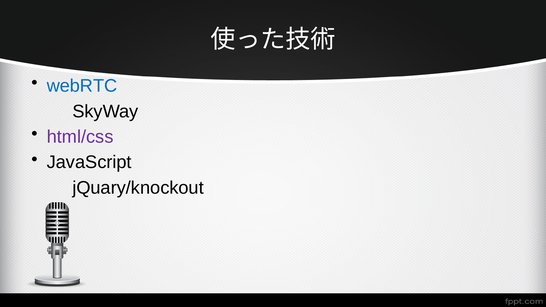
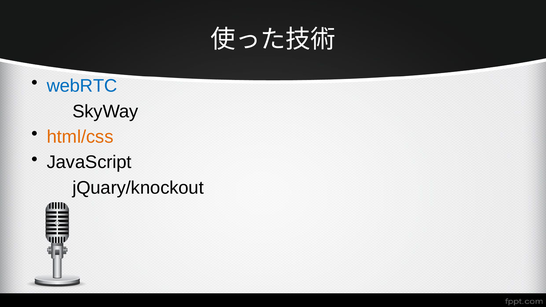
html/css colour: purple -> orange (80, 137)
